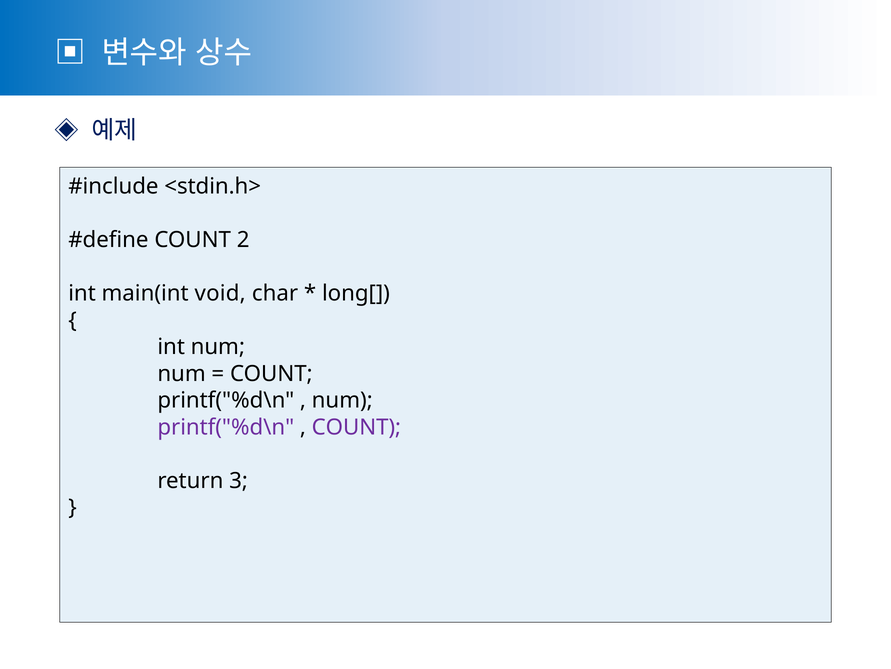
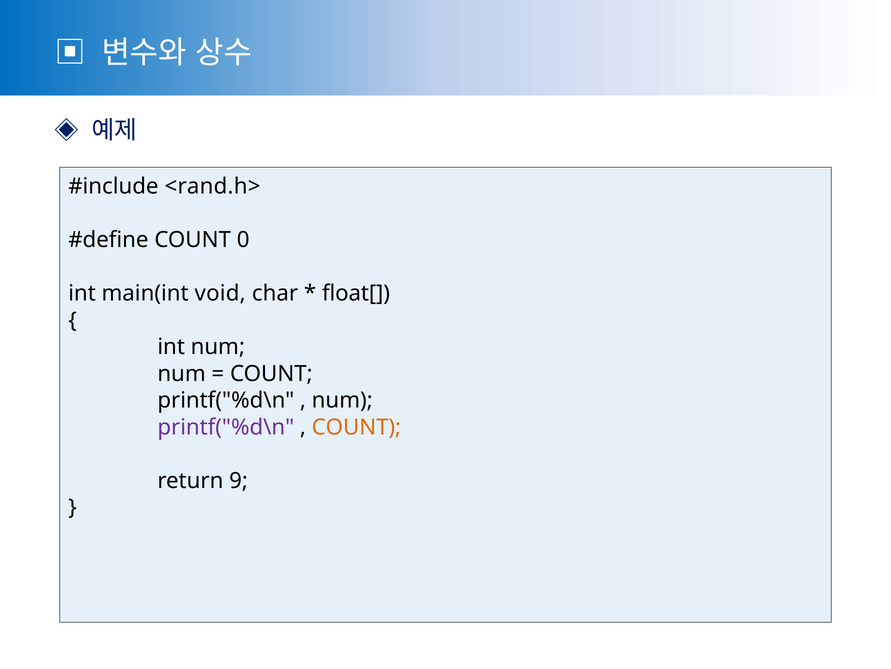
<stdin.h>: <stdin.h> -> <rand.h> (213, 186)
2: 2 -> 0 (243, 240)
long[: long[ -> float[ (356, 293)
COUNT colour: purple -> orange (356, 427)
3: 3 -> 9 (239, 480)
